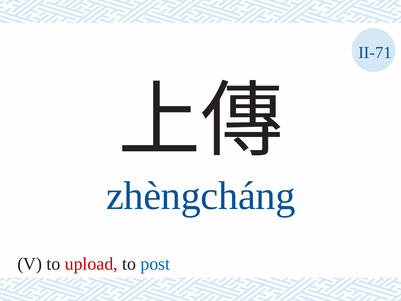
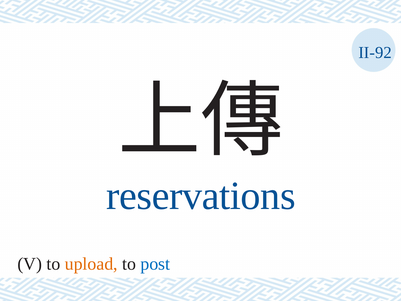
II-71: II-71 -> II-92 (375, 53)
zhèngcháng: zhèngcháng -> reservations (201, 196)
upload colour: red -> orange (91, 264)
